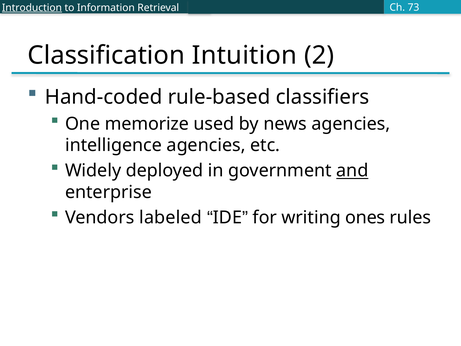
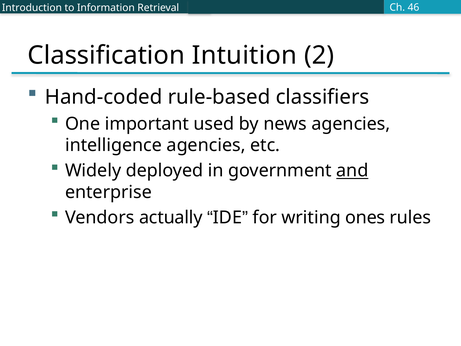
73: 73 -> 46 (413, 8)
Introduction underline: present -> none (32, 8)
memorize: memorize -> important (147, 124)
labeled: labeled -> actually (171, 217)
